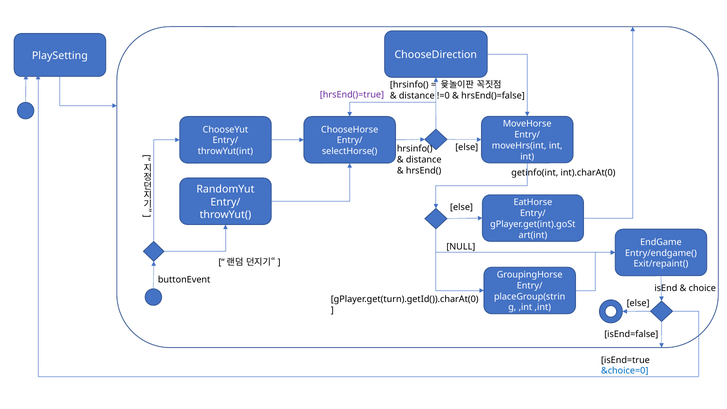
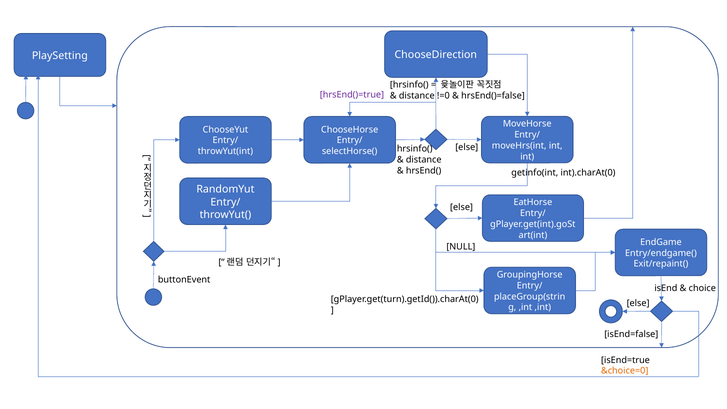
&choice=0 colour: blue -> orange (625, 371)
